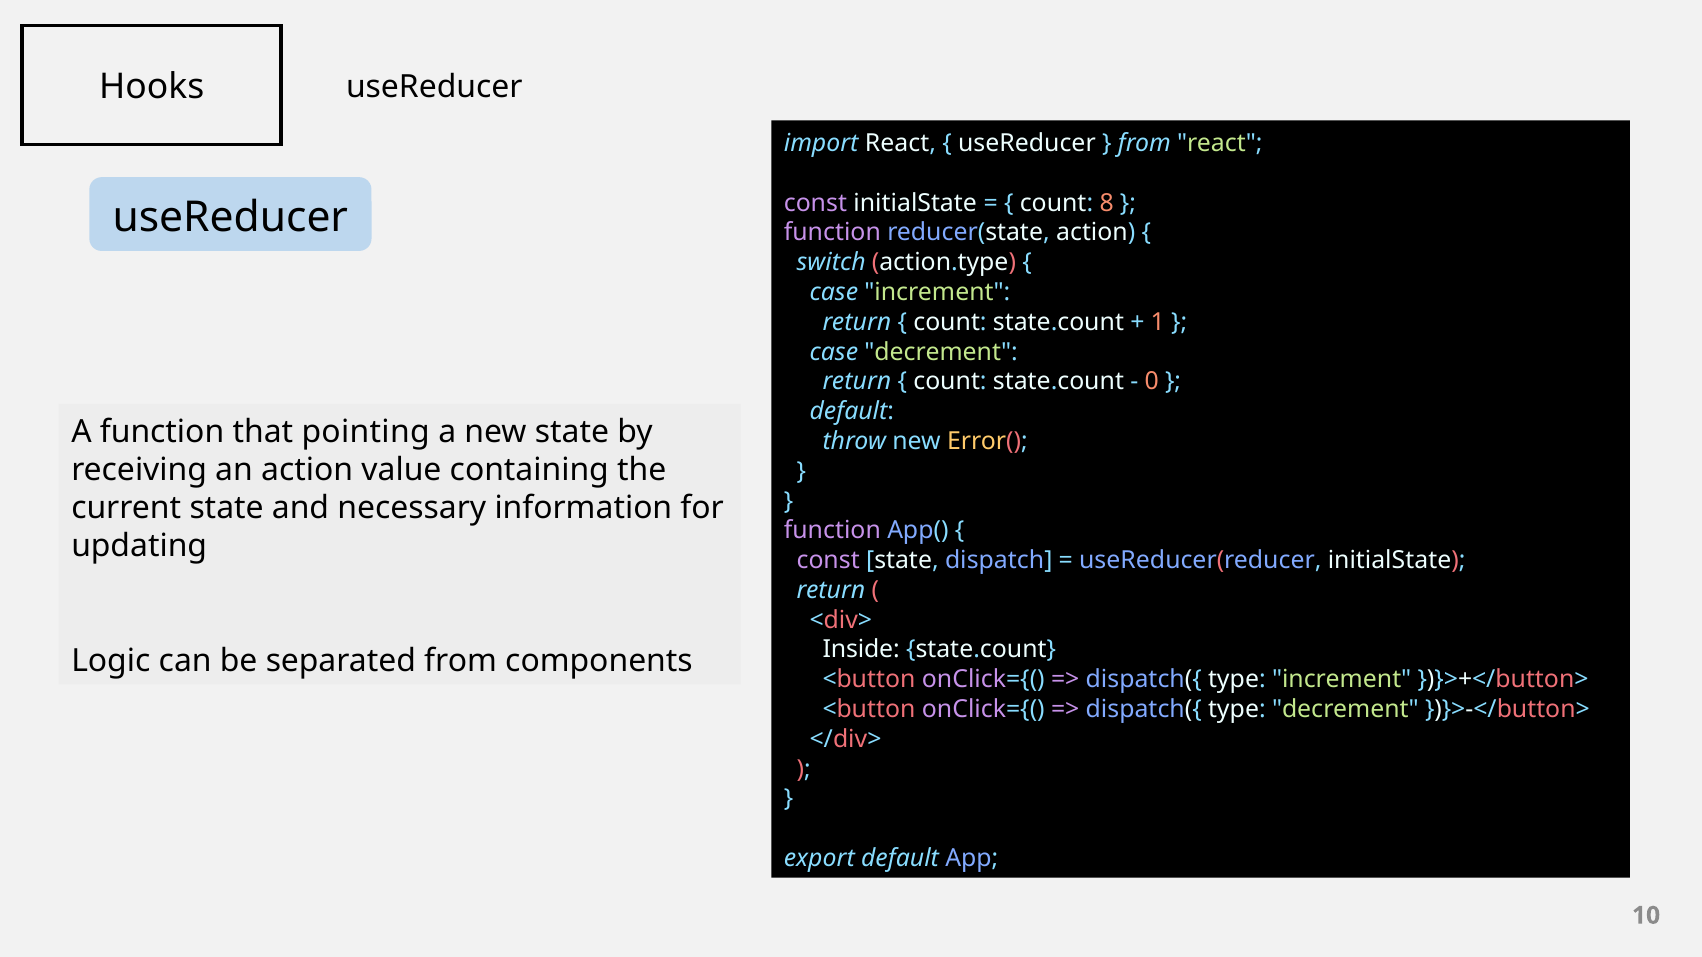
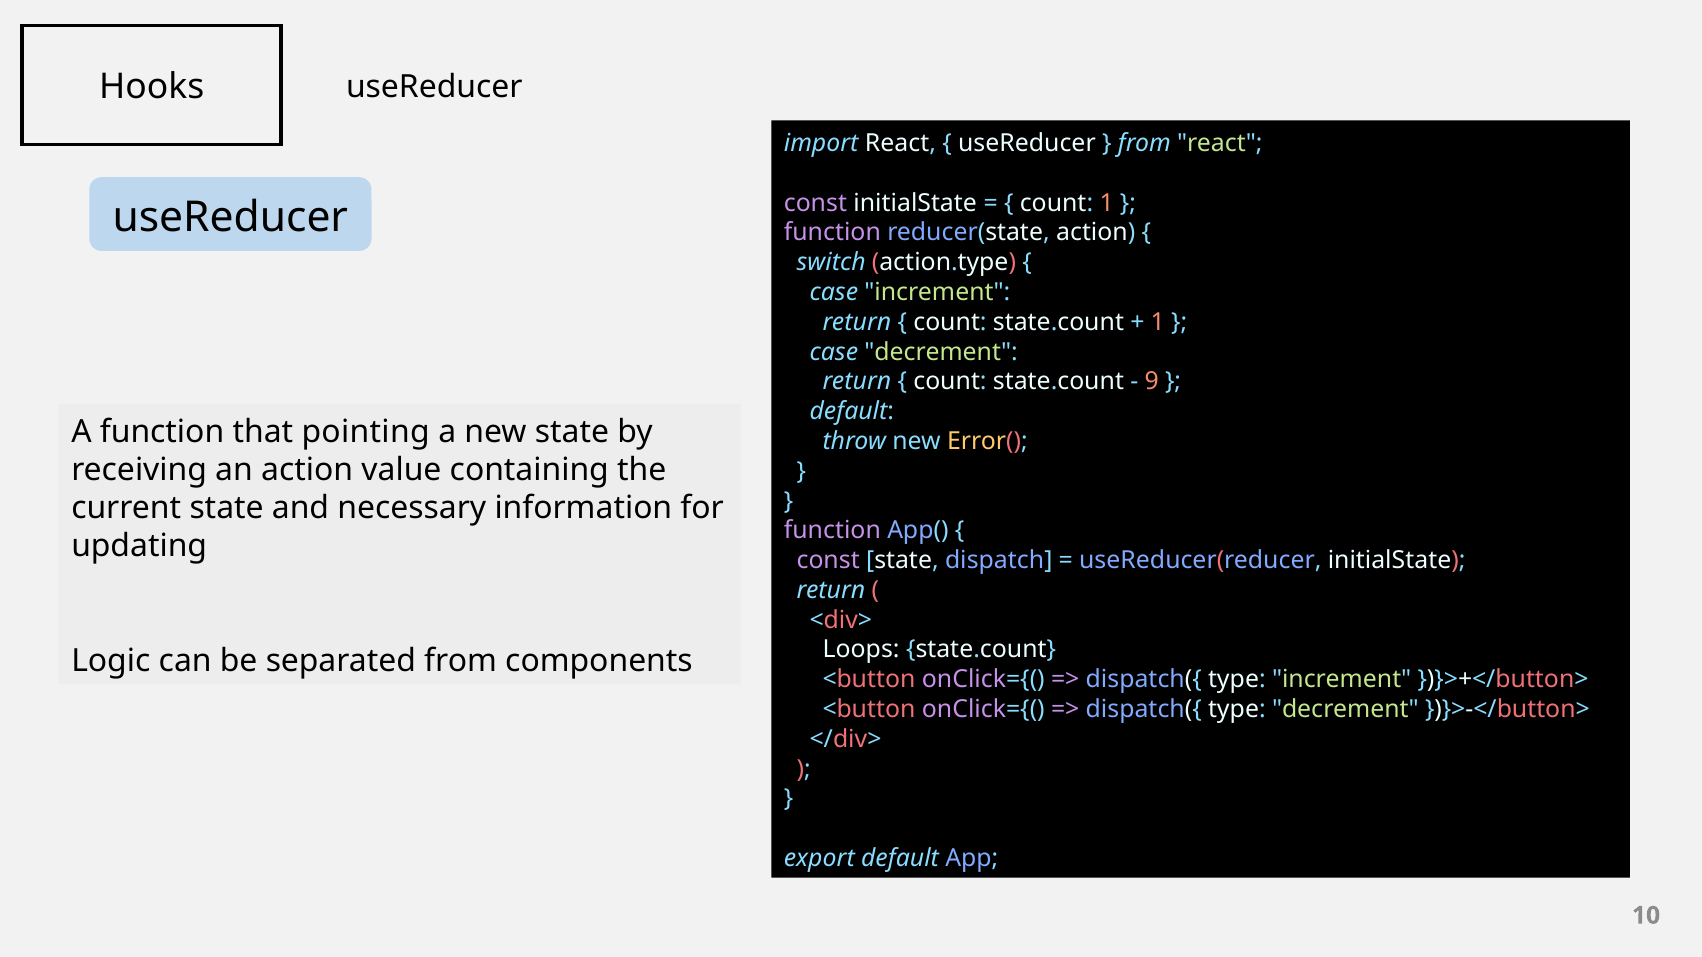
count 8: 8 -> 1 (1107, 203)
0: 0 -> 9 (1152, 382)
Inside: Inside -> Loops (861, 650)
